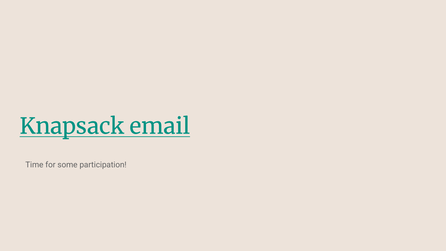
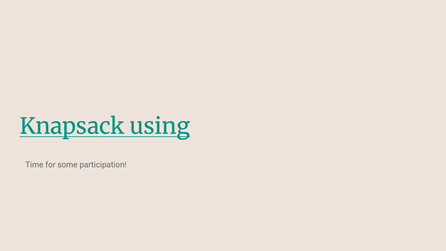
email: email -> using (160, 126)
